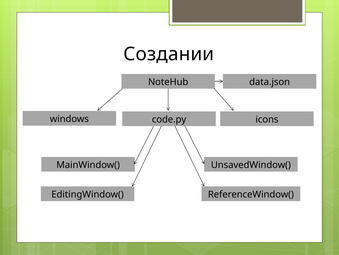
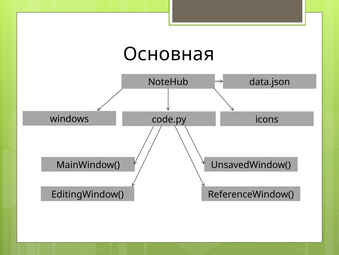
Создании: Создании -> Основная (169, 54)
